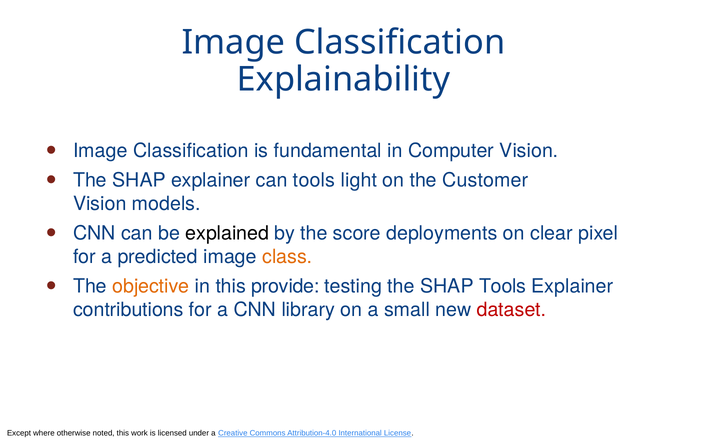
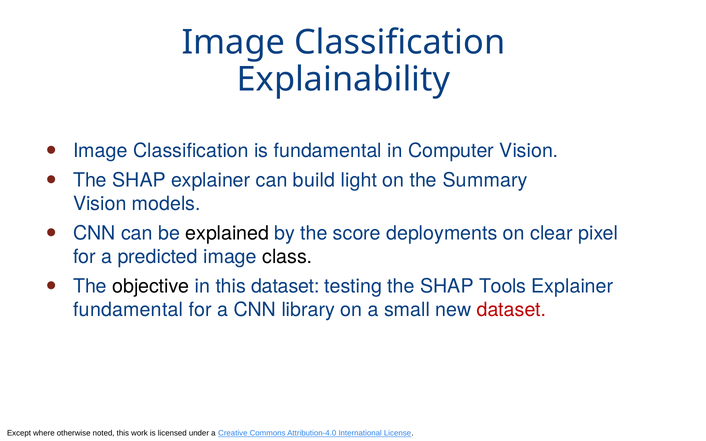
can tools: tools -> build (314, 180)
Customer: Customer -> Summary (485, 180)
class colour: orange -> black (287, 257)
objective colour: orange -> black (151, 286)
this provide: provide -> dataset (285, 286)
contributions: contributions -> fundamental (128, 310)
